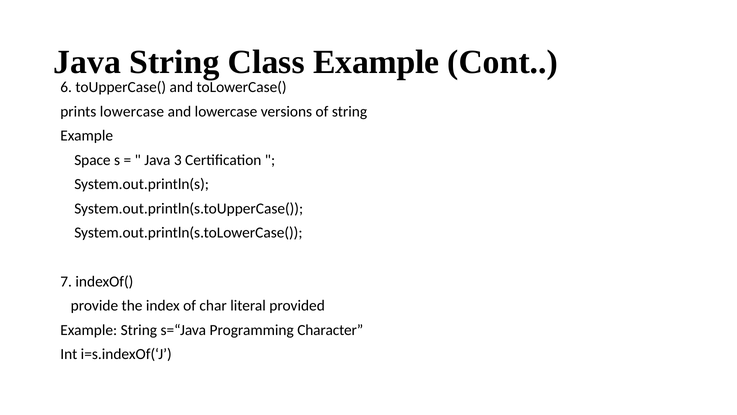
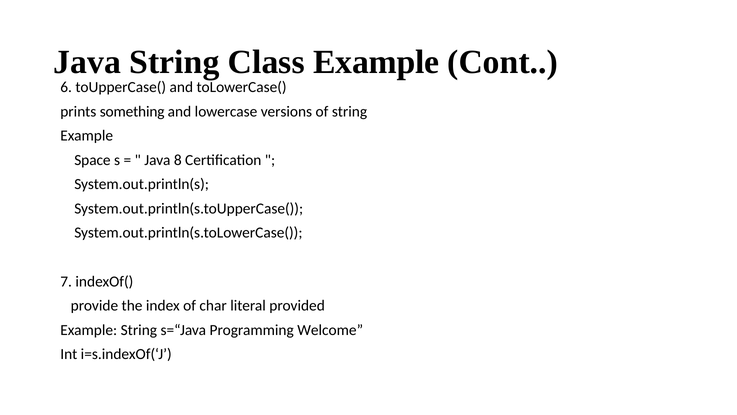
prints lowercase: lowercase -> something (132, 111)
3: 3 -> 8 (178, 160)
Character: Character -> Welcome (330, 330)
